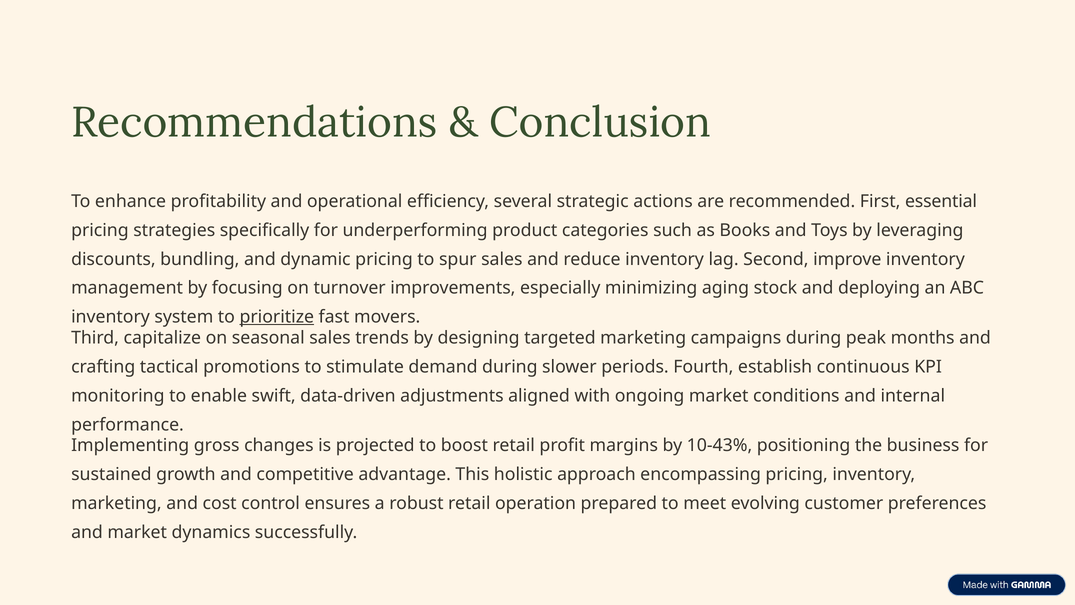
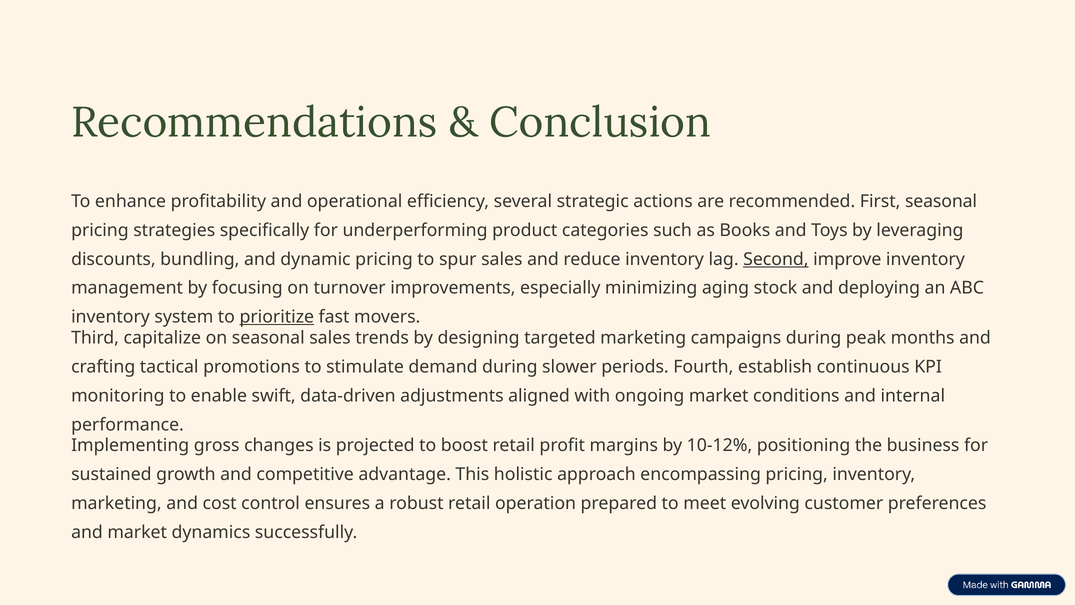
First essential: essential -> seasonal (941, 201)
Second underline: none -> present (776, 259)
10-43%: 10-43% -> 10-12% (719, 445)
